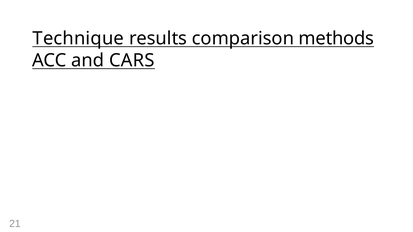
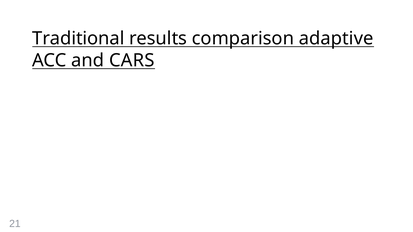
Technique: Technique -> Traditional (78, 38)
methods: methods -> adaptive (336, 38)
